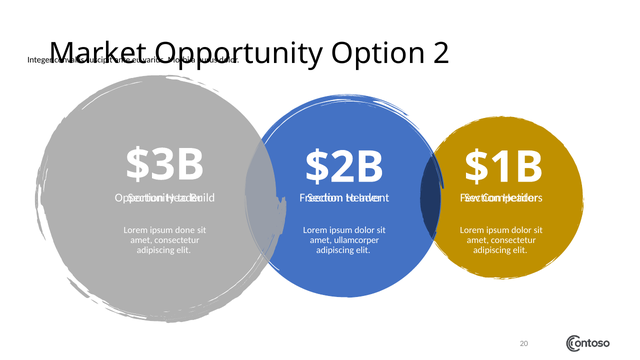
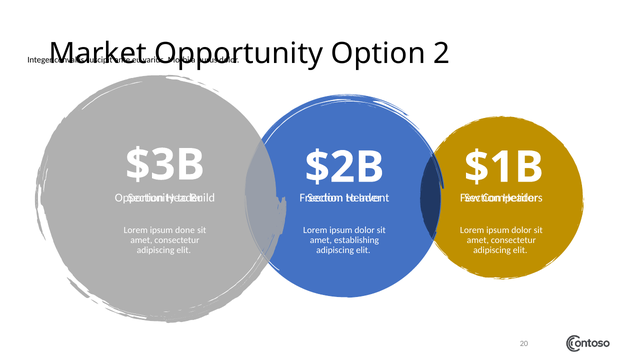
ullamcorper: ullamcorper -> establishing (356, 240)
